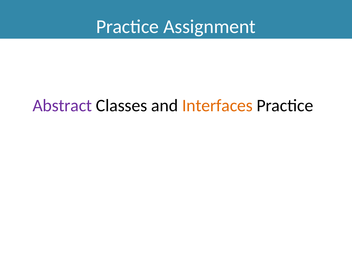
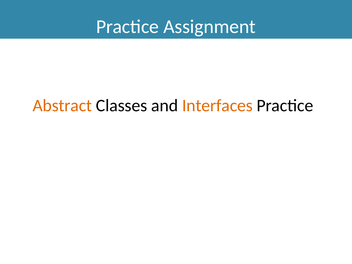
Abstract colour: purple -> orange (62, 106)
